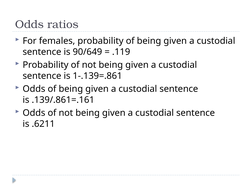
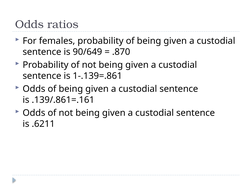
.119: .119 -> .870 (121, 52)
